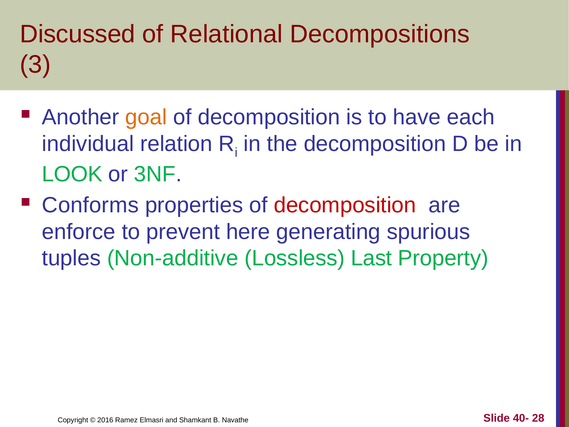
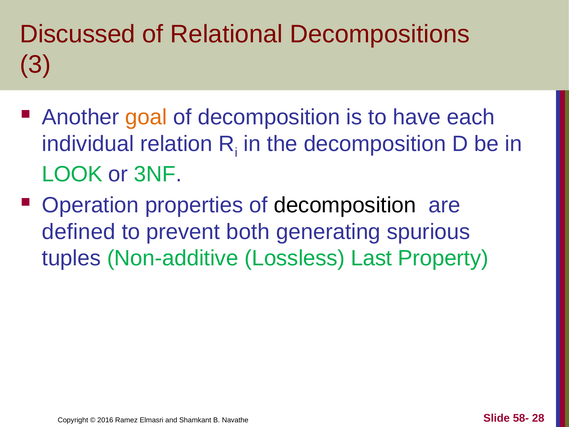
Conforms: Conforms -> Operation (90, 205)
decomposition colour: red -> black (345, 205)
enforce: enforce -> defined (79, 232)
here: here -> both (248, 232)
40-: 40- -> 58- (521, 418)
